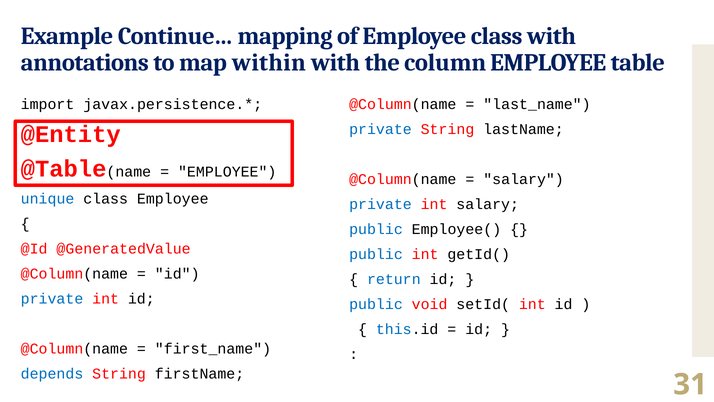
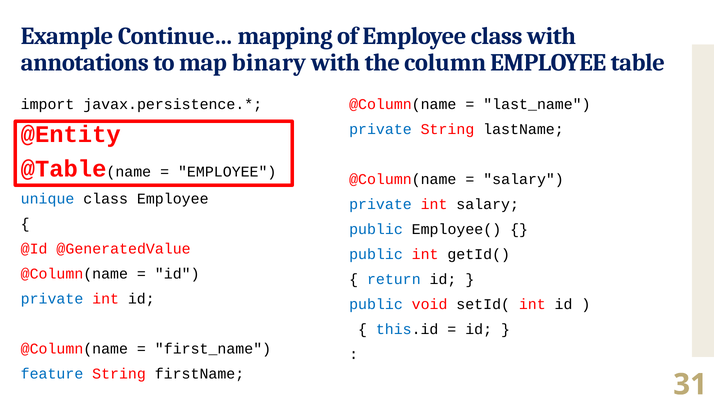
within: within -> binary (269, 63)
depends: depends -> feature (52, 373)
